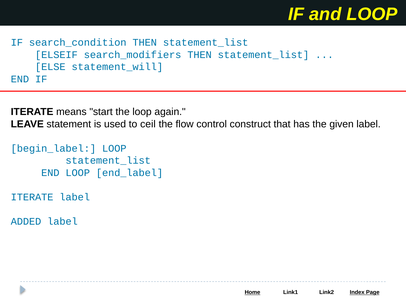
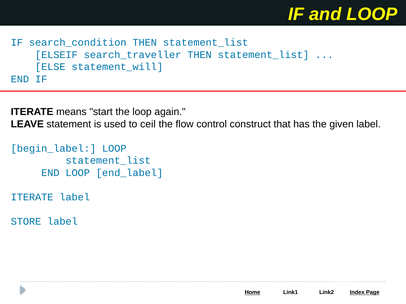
search_modifiers: search_modifiers -> search_traveller (133, 55)
ADDED: ADDED -> STORE (26, 222)
